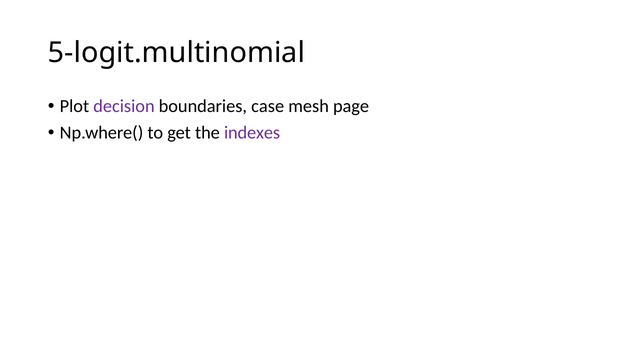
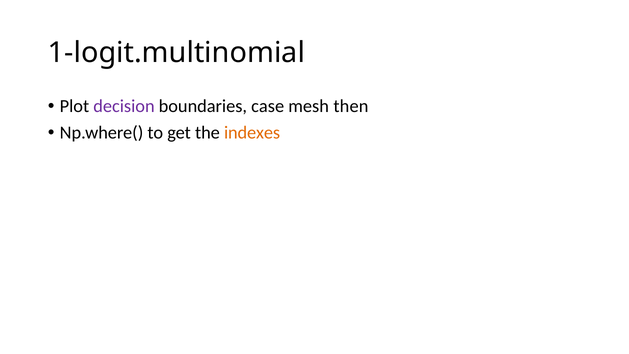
5-logit.multinomial: 5-logit.multinomial -> 1-logit.multinomial (177, 53)
page: page -> then (351, 106)
indexes colour: purple -> orange (252, 133)
